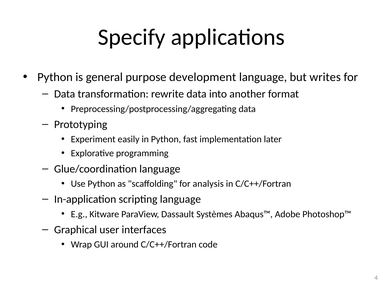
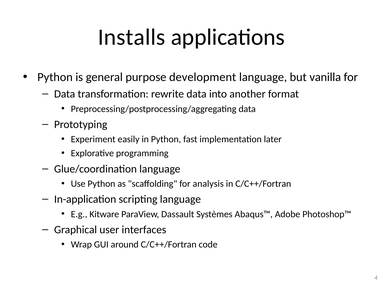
Specify: Specify -> Installs (132, 37)
writes: writes -> vanilla (325, 77)
